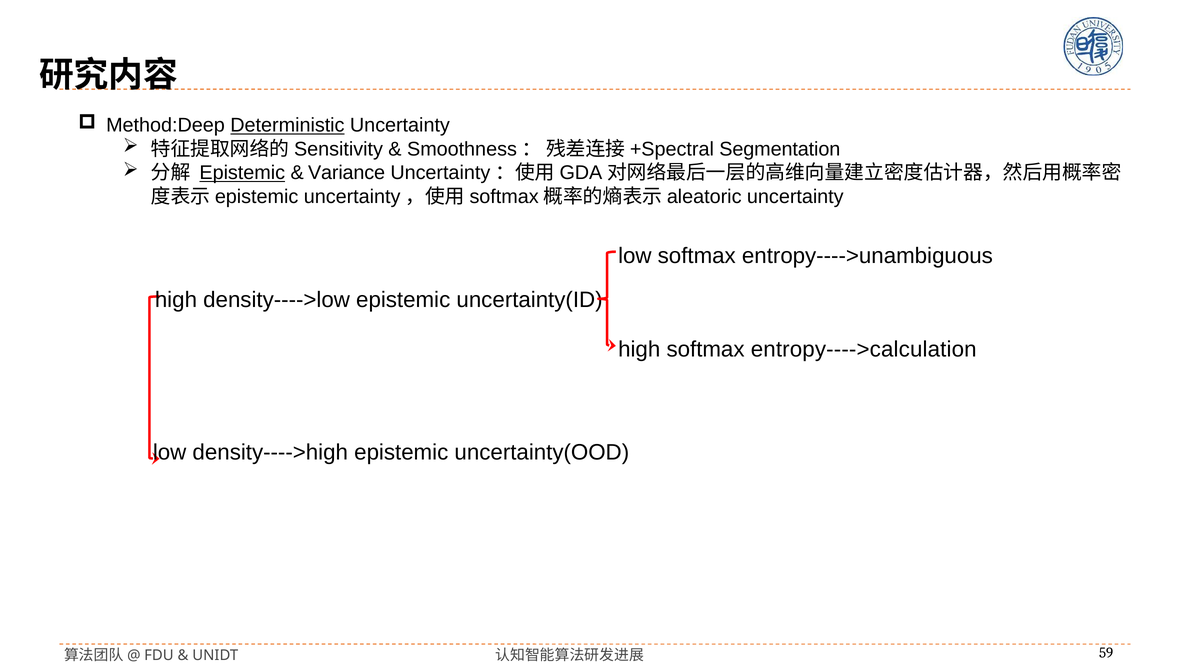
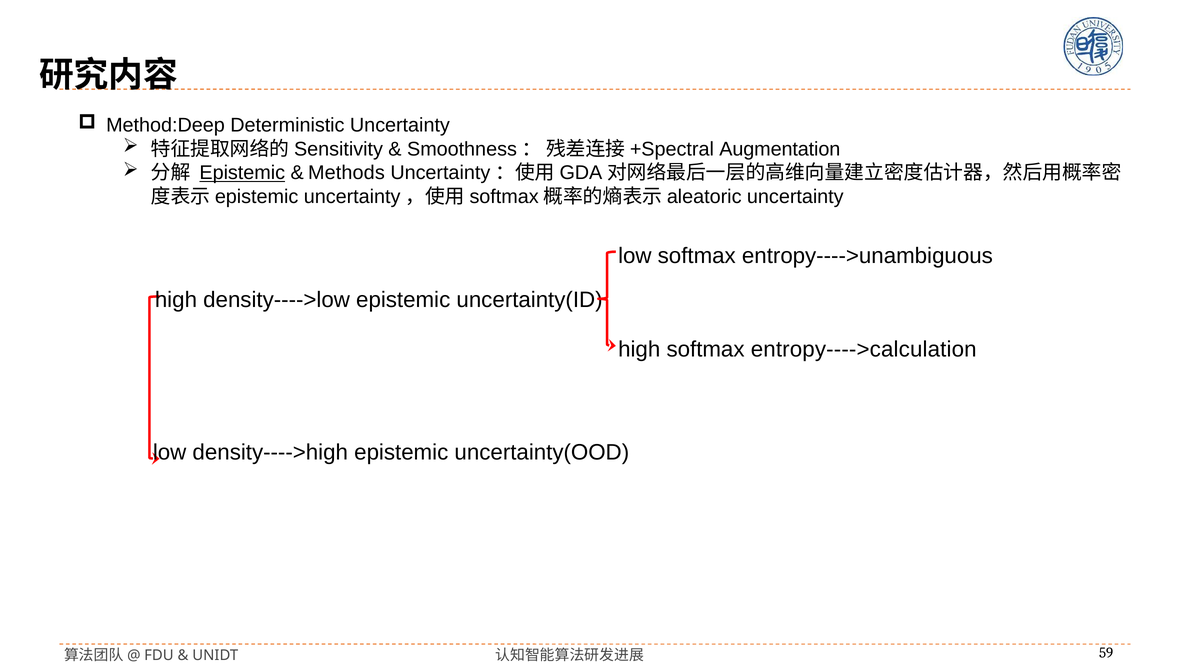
Deterministic underline: present -> none (287, 125)
Segmentation: Segmentation -> Augmentation (780, 149)
Variance: Variance -> Methods (346, 173)
